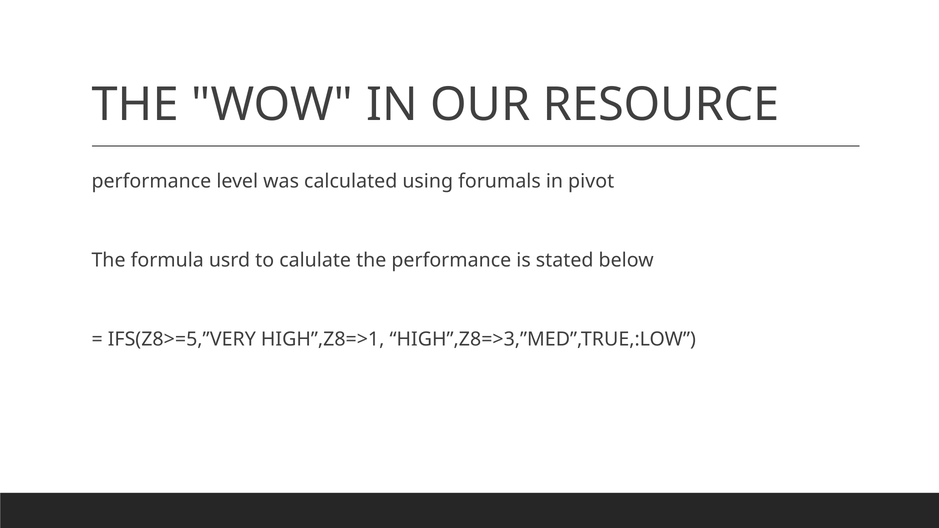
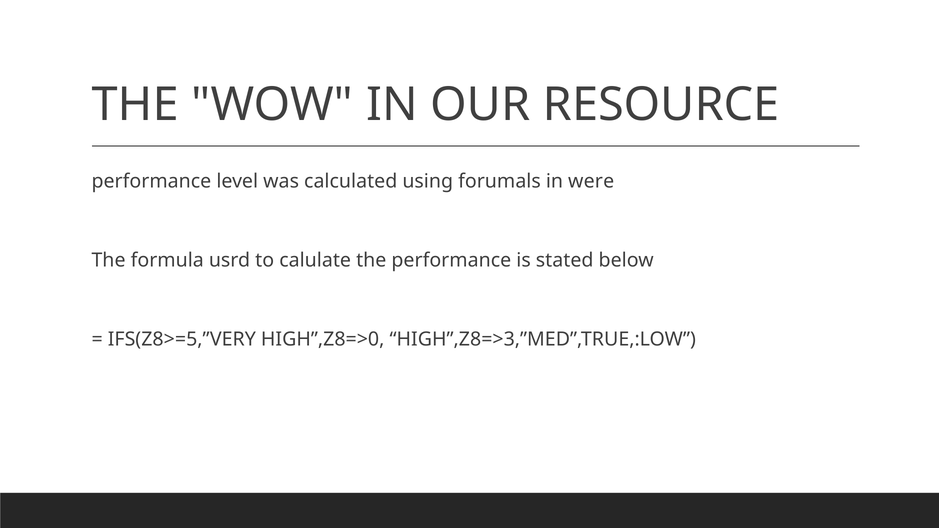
pivot: pivot -> were (591, 181)
HIGH”,Z8=>1: HIGH”,Z8=>1 -> HIGH”,Z8=>0 (323, 339)
